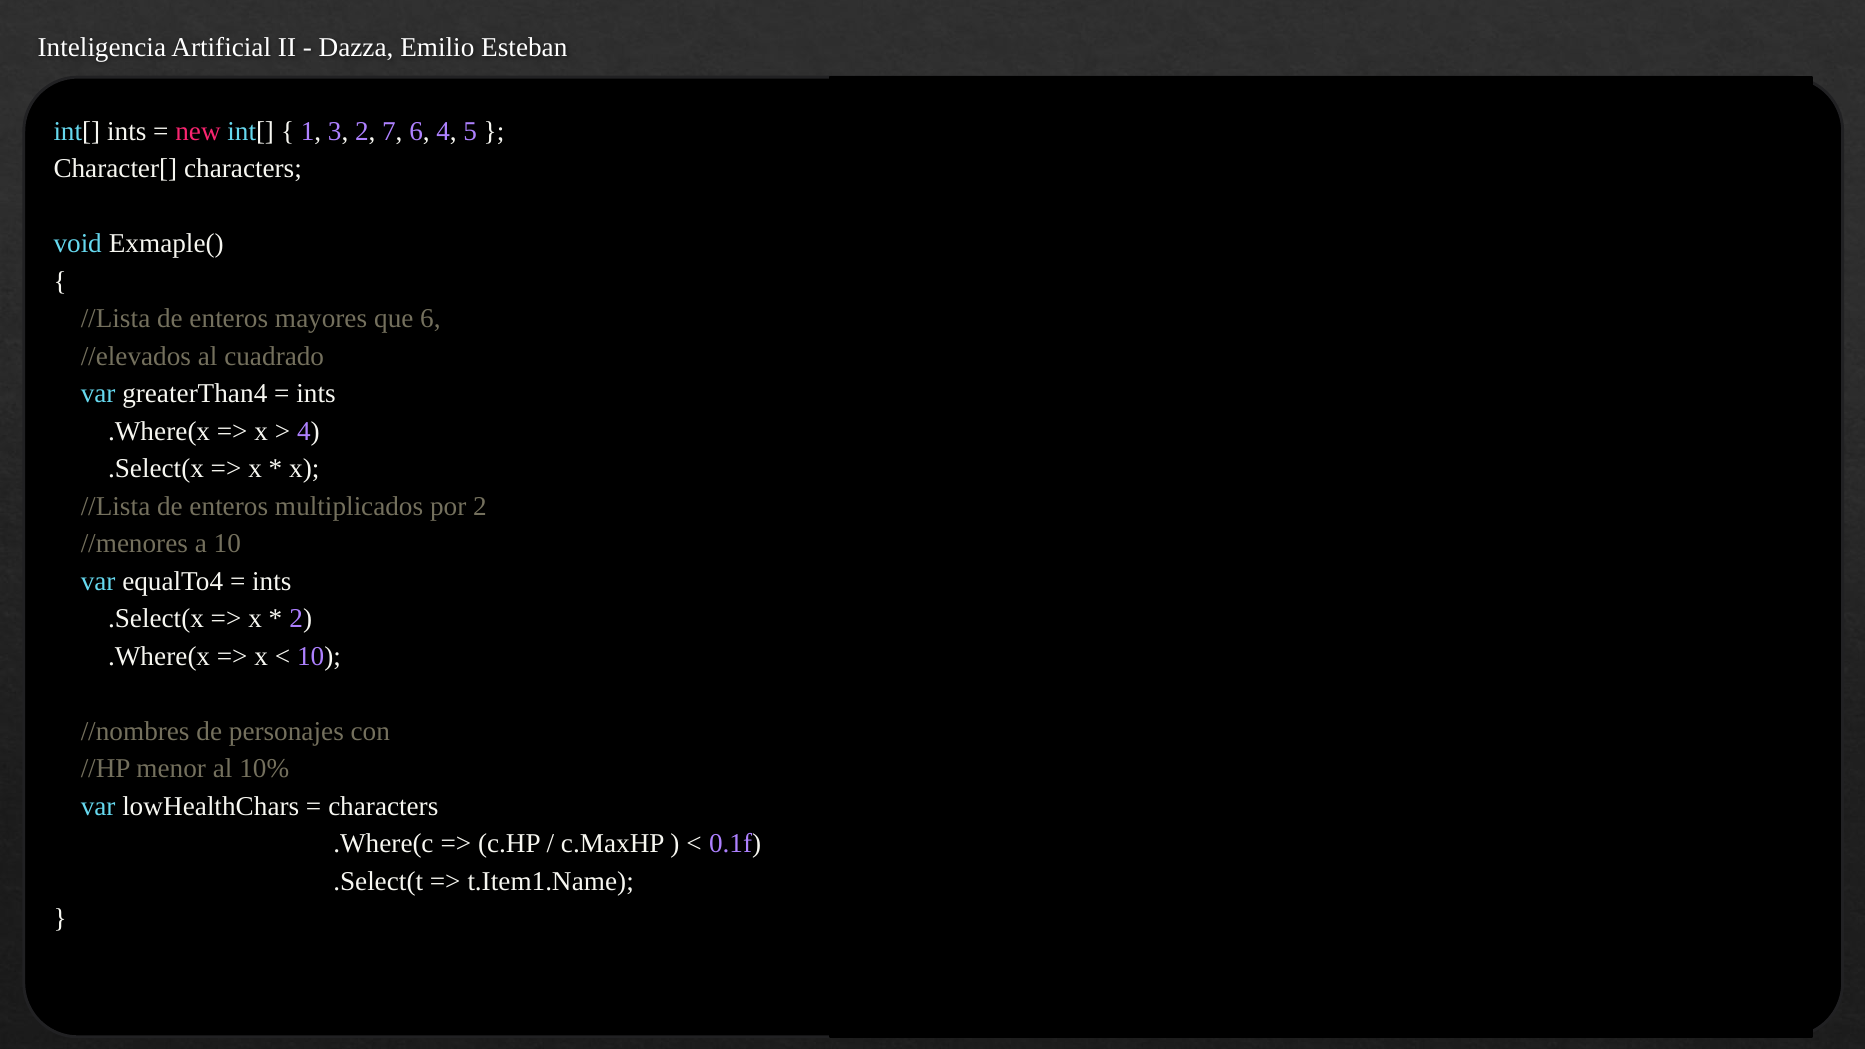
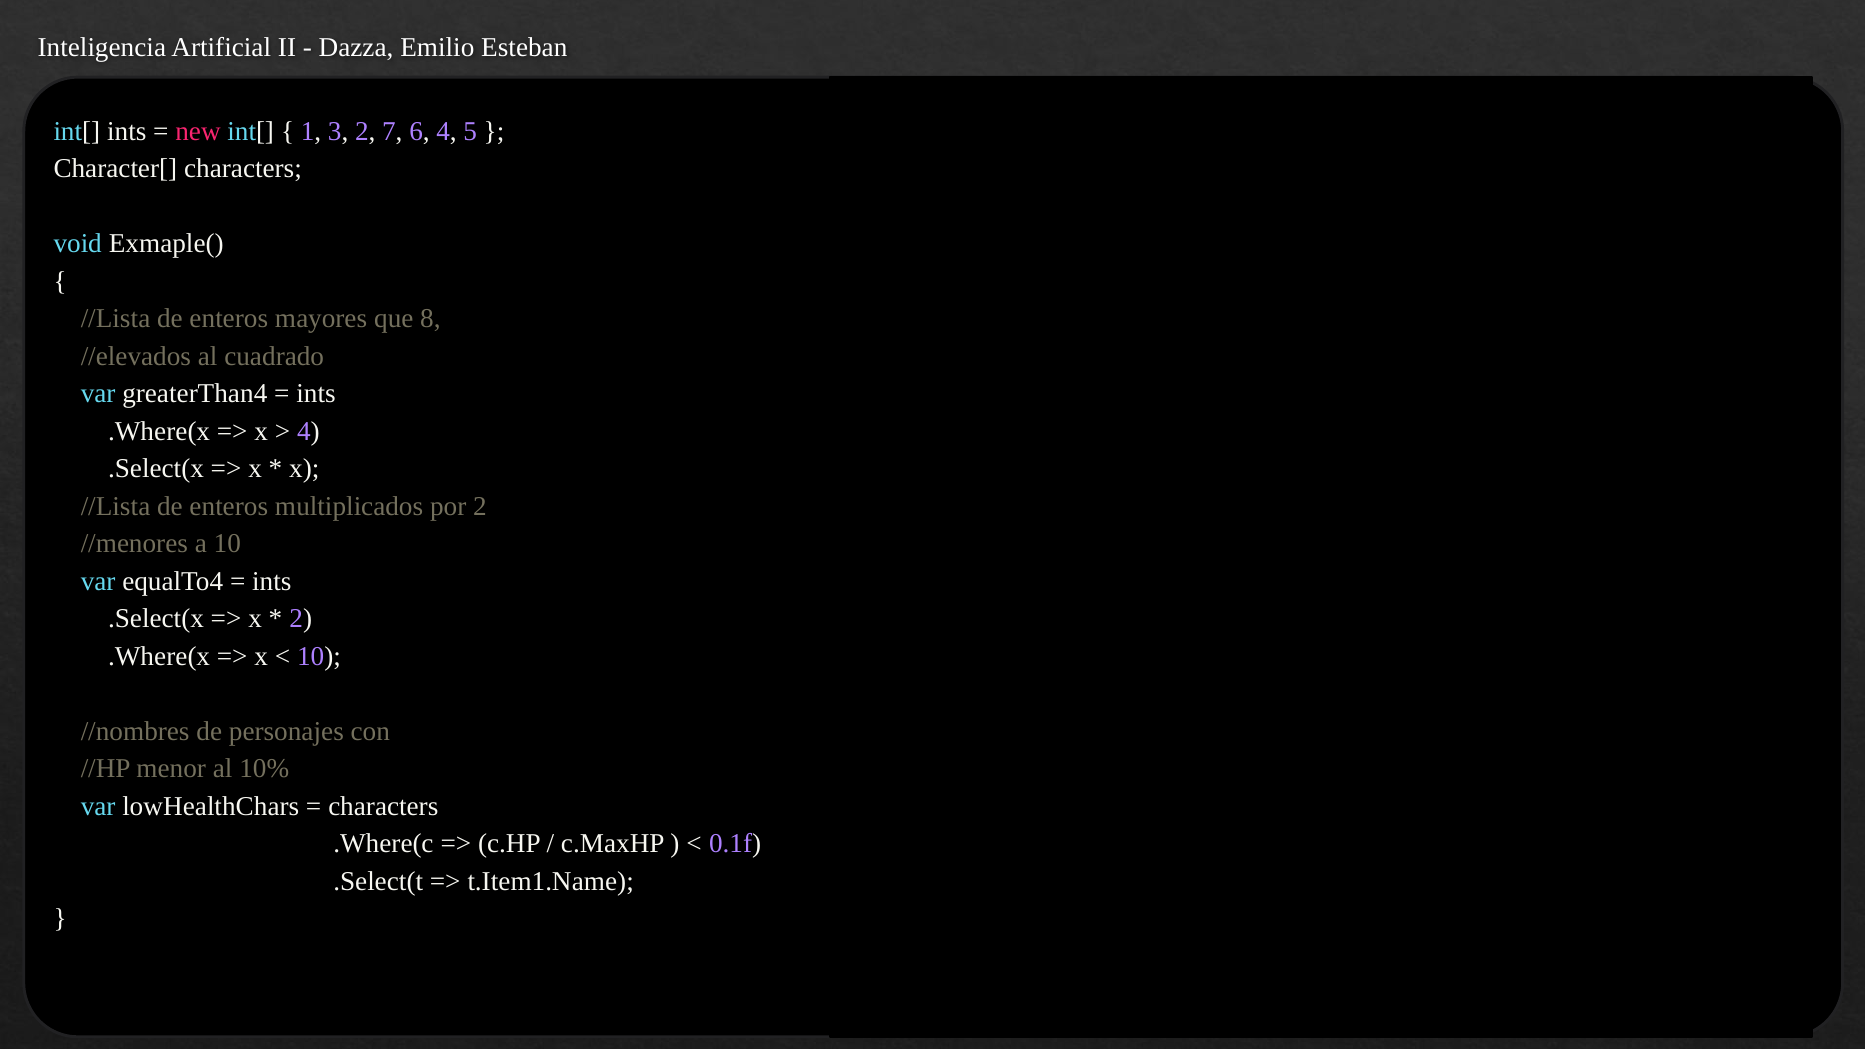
que 6: 6 -> 8 (430, 319)
